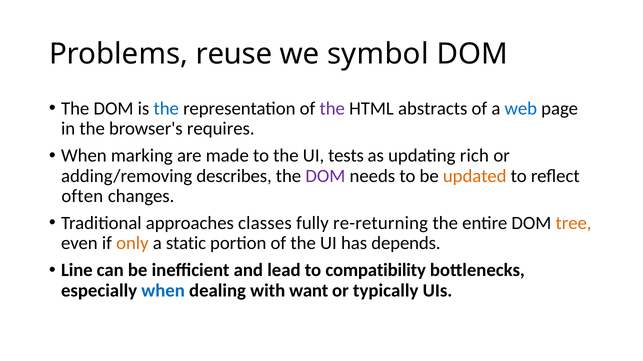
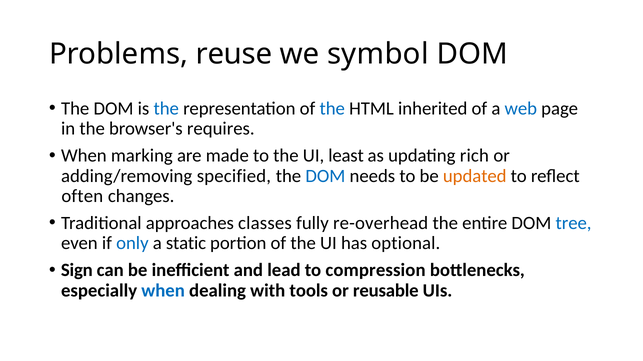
the colour: purple -> blue (332, 109)
abstracts: abstracts -> inherited (433, 109)
tests: tests -> least (346, 156)
describes: describes -> specified (234, 176)
DOM colour: purple -> blue (325, 176)
re-returning: re-returning -> re-overhead (381, 223)
tree colour: orange -> blue (574, 223)
only colour: orange -> blue (132, 244)
depends: depends -> optional (406, 244)
Line: Line -> Sign (77, 271)
compatibility: compatibility -> compression (375, 271)
want: want -> tools (309, 291)
typically: typically -> reusable (386, 291)
